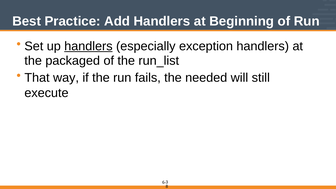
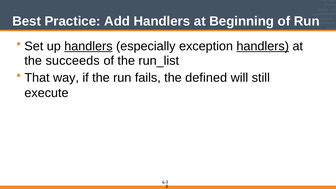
handlers underline: none -> present (263, 46)
packaged: packaged -> succeeds (73, 61)
needed: needed -> defined (206, 78)
